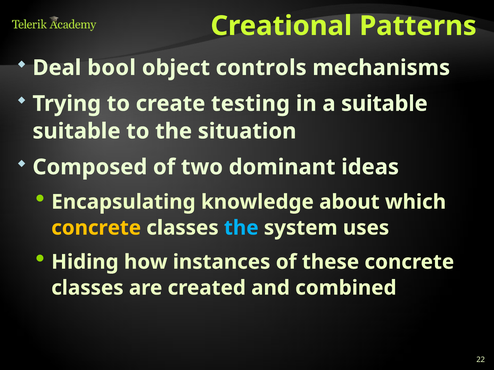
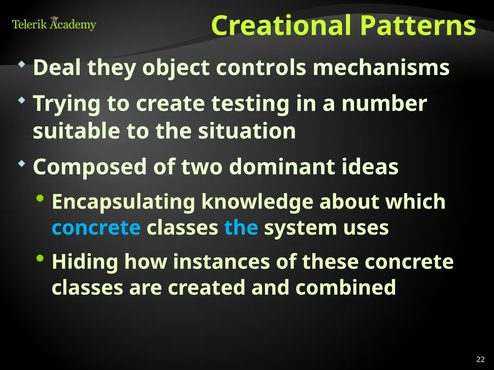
bool: bool -> they (112, 68)
a suitable: suitable -> number (384, 104)
concrete colour: yellow -> light blue (96, 228)
